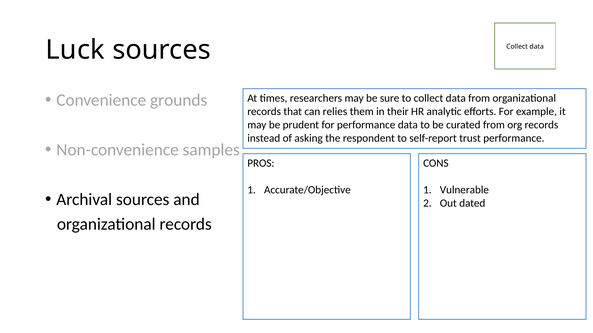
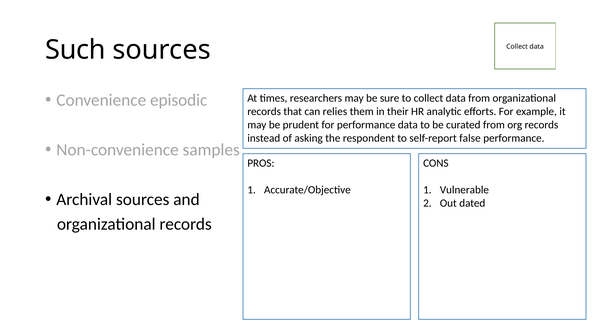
Luck: Luck -> Such (75, 50)
grounds: grounds -> episodic (179, 100)
trust: trust -> false (470, 138)
